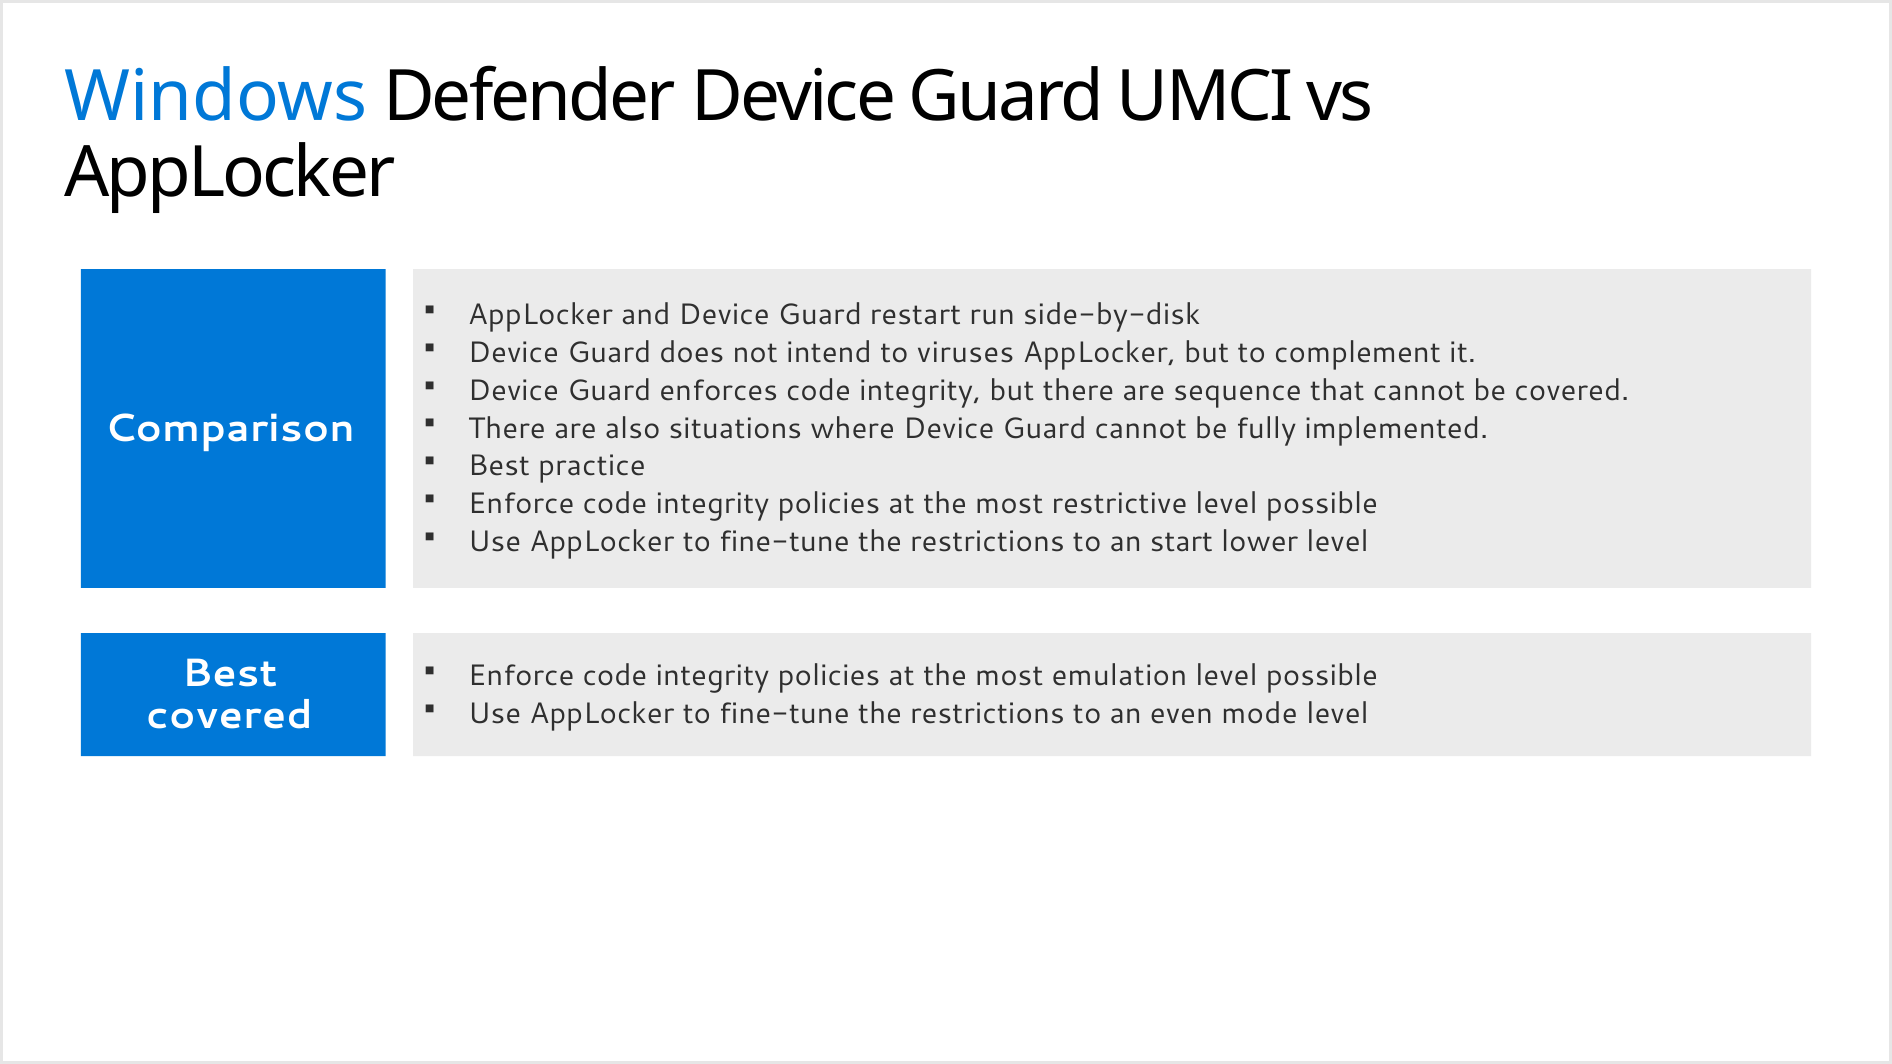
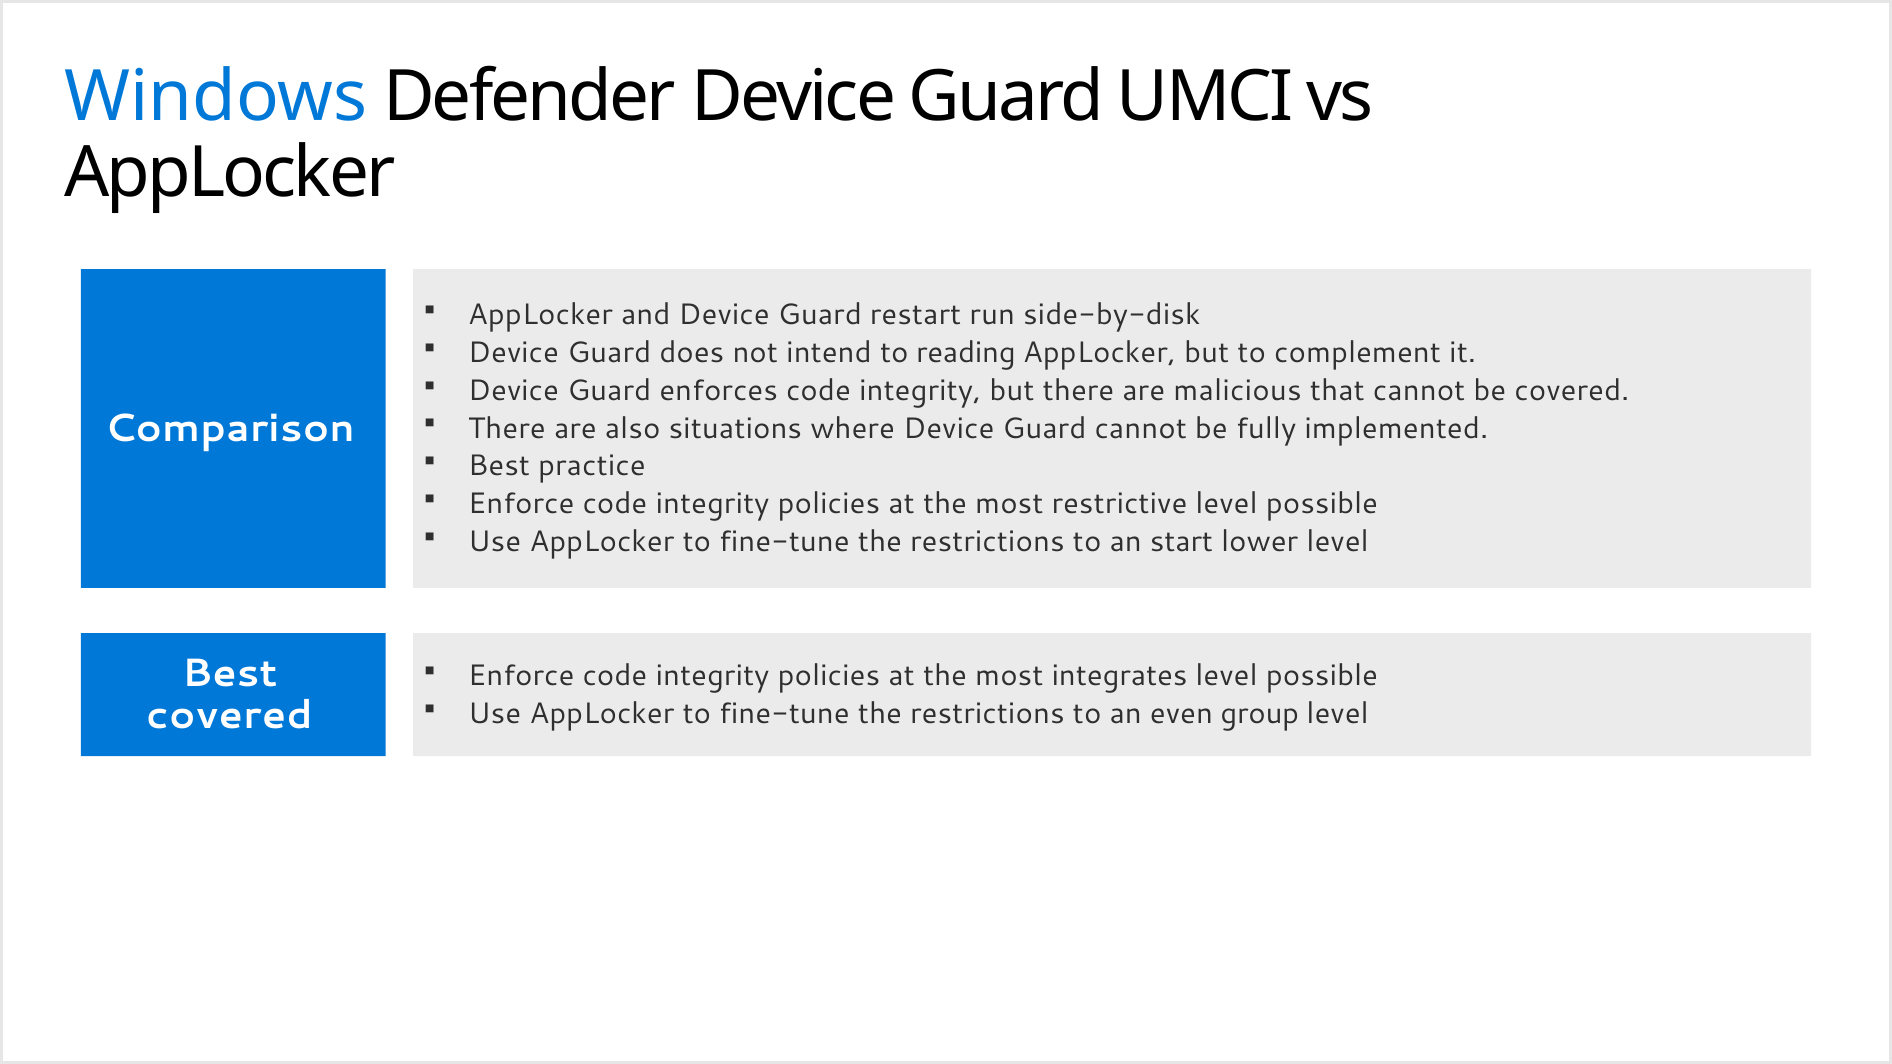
viruses: viruses -> reading (966, 353)
sequence: sequence -> malicious (1238, 391)
emulation: emulation -> integrates (1120, 676)
mode: mode -> group (1260, 714)
